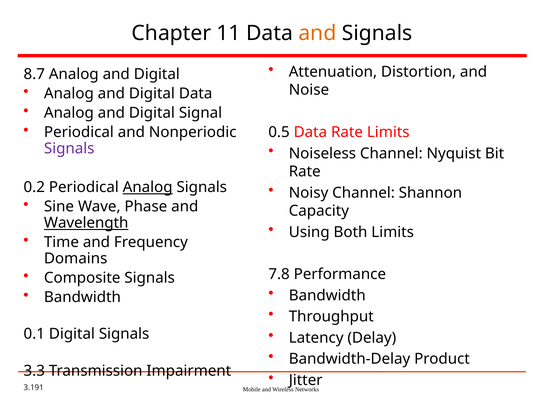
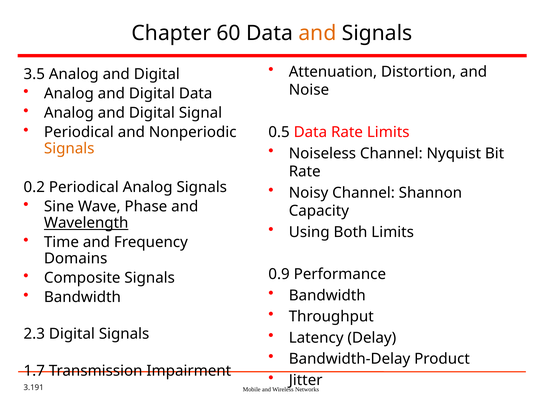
11: 11 -> 60 (229, 33)
8.7: 8.7 -> 3.5 (34, 74)
Signals colour: purple -> orange (69, 149)
Analog underline: present -> none (148, 187)
7.8: 7.8 -> 0.9 (279, 274)
0.1: 0.1 -> 2.3 (34, 334)
3.3: 3.3 -> 1.7 (34, 371)
